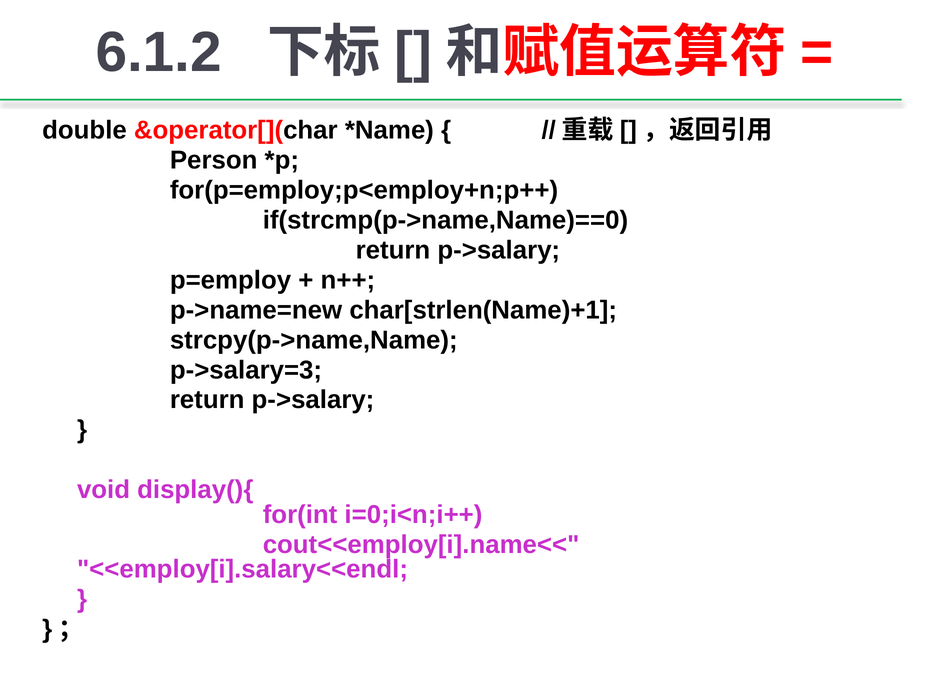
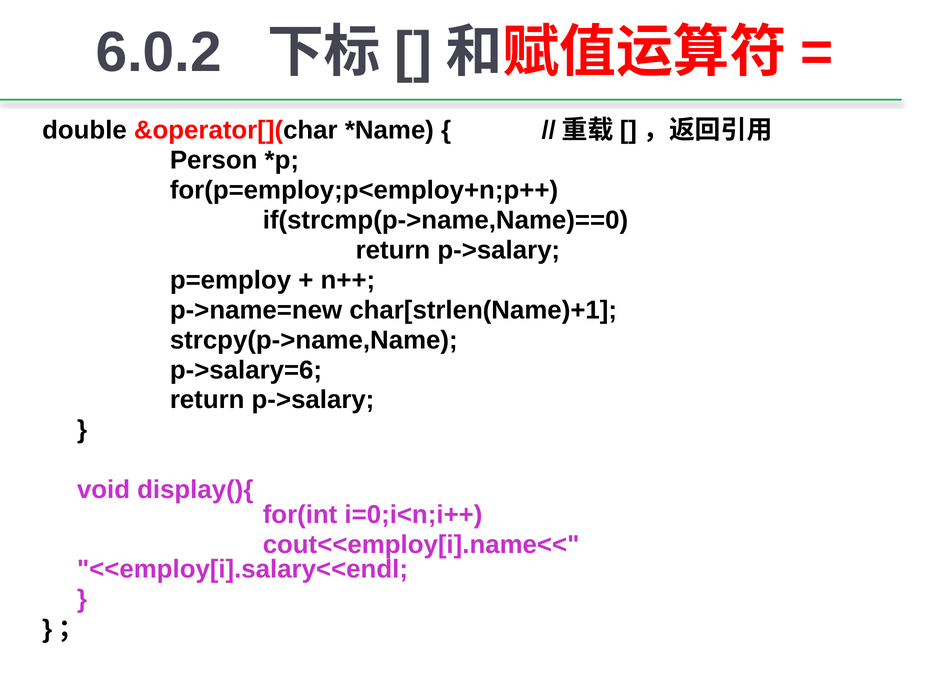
6.1.2: 6.1.2 -> 6.0.2 (159, 53)
p->salary=3: p->salary=3 -> p->salary=6 (246, 370)
